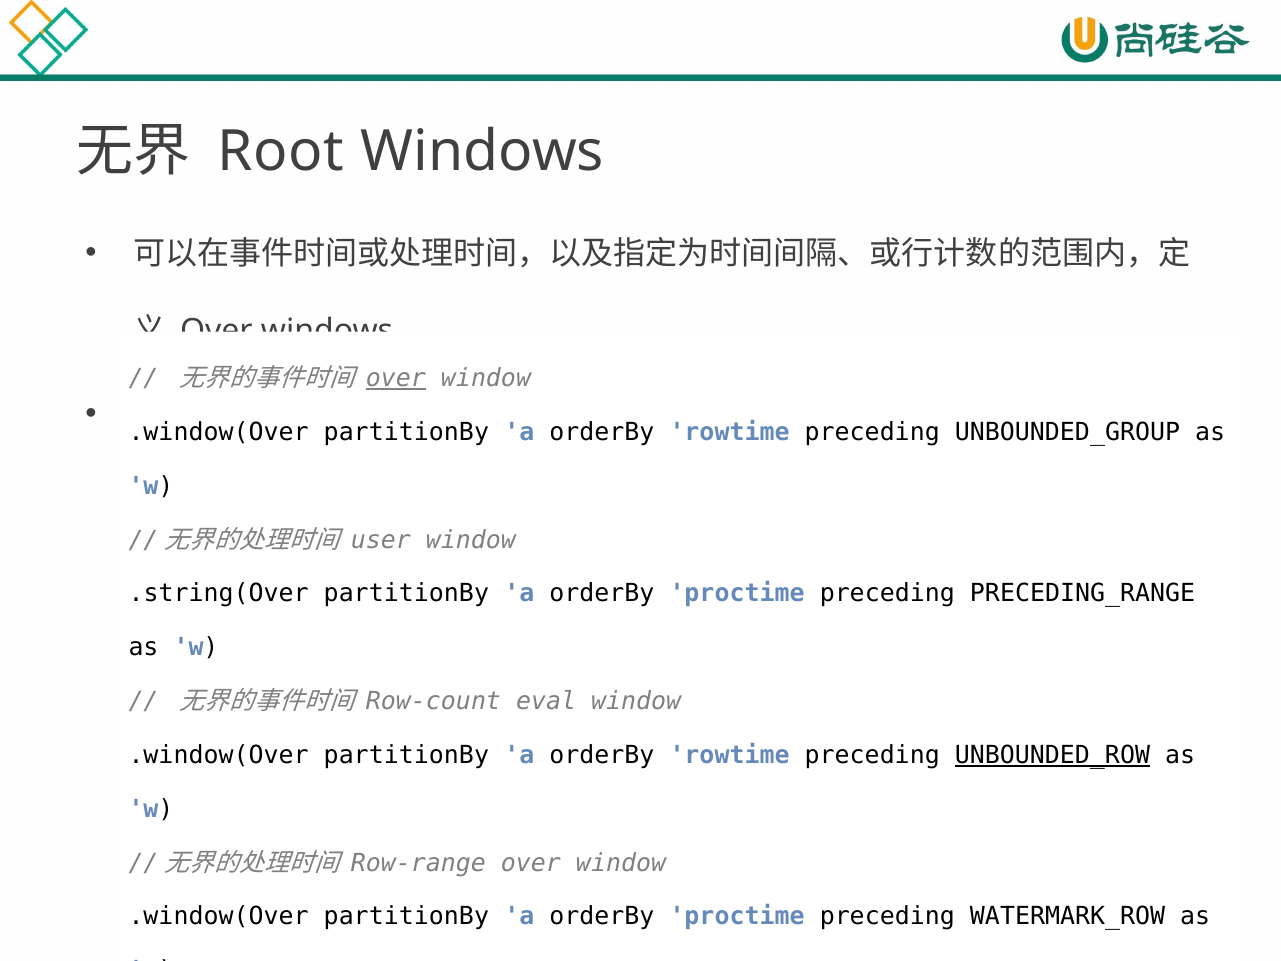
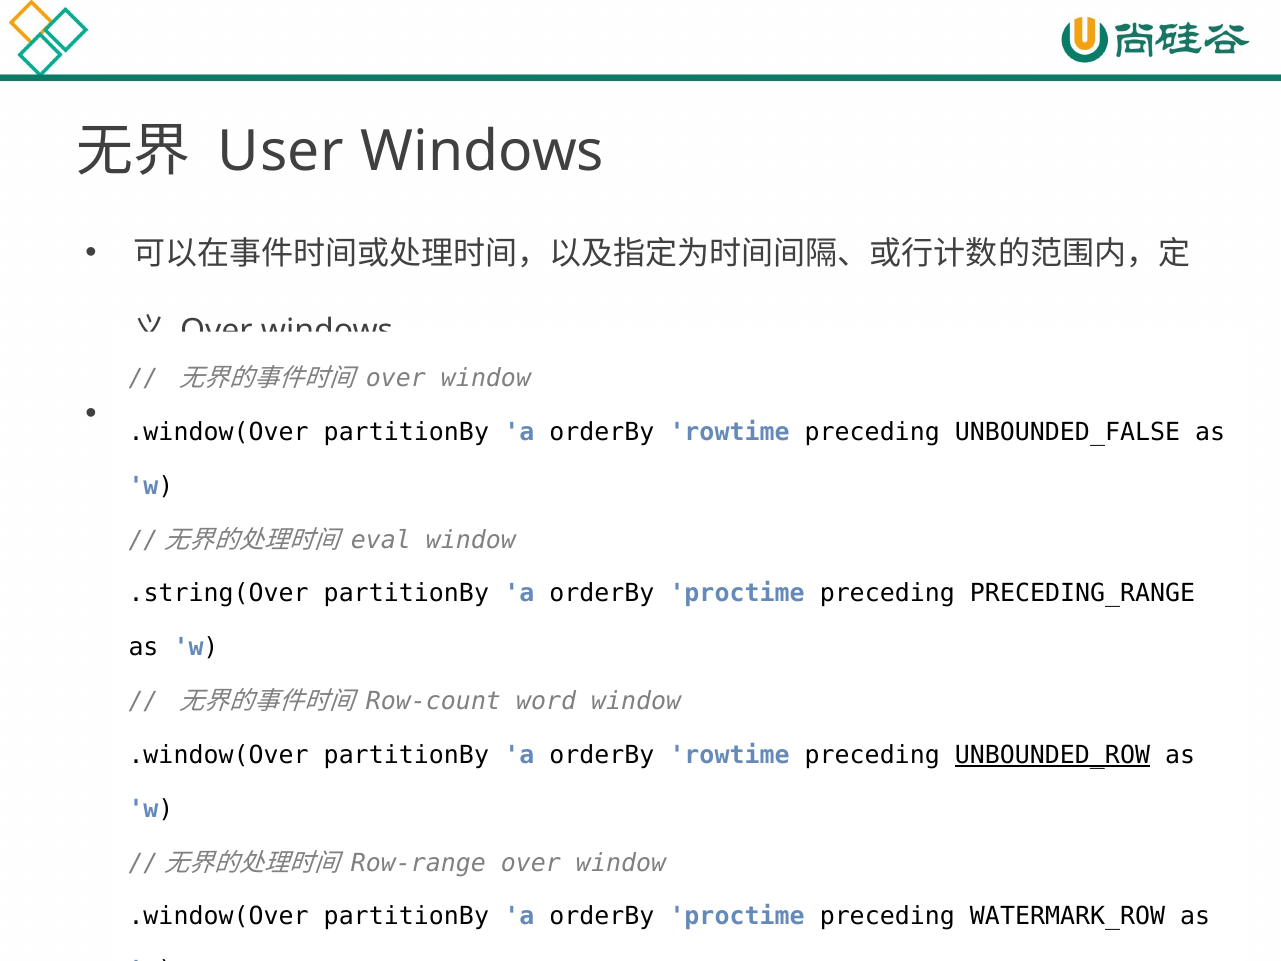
Root: Root -> User (281, 152)
over underline: present -> none (396, 378)
UNBOUNDED_GROUP: UNBOUNDED_GROUP -> UNBOUNDED_FALSE (1067, 432)
user: user -> eval (381, 540)
eval: eval -> word (546, 701)
